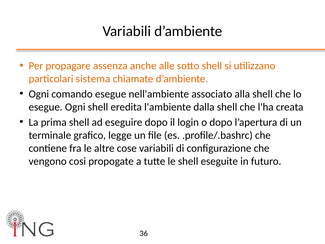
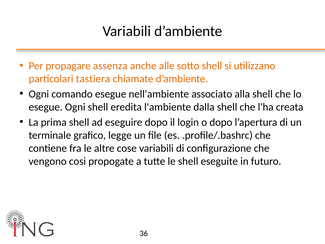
sistema: sistema -> tastiera (93, 79)
